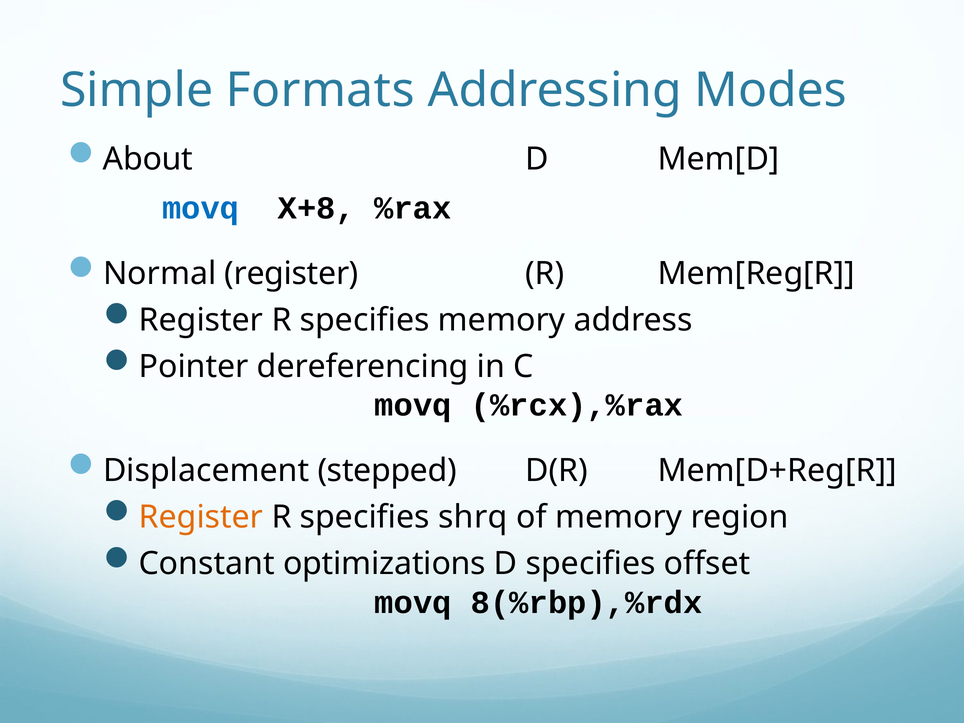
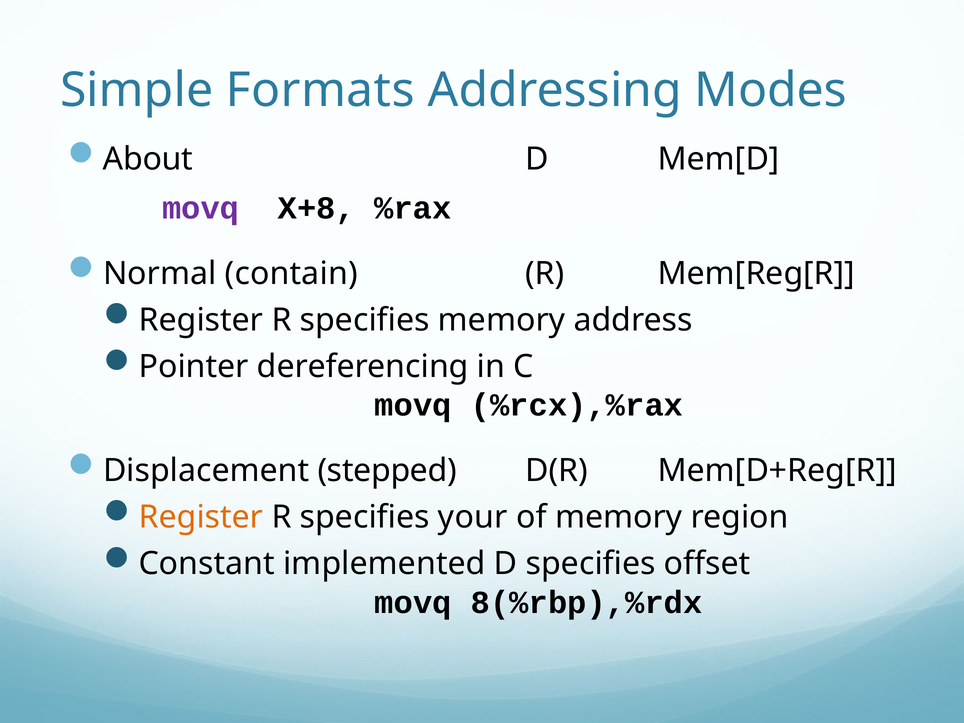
movq colour: blue -> purple (201, 208)
Normal register: register -> contain (291, 274)
shrq: shrq -> your (473, 517)
optimizations: optimizations -> implemented (384, 564)
